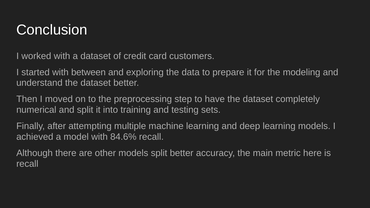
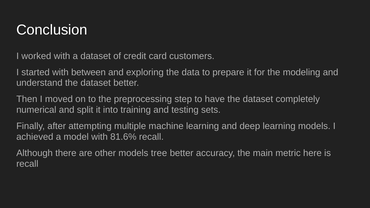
84.6%: 84.6% -> 81.6% (123, 137)
models split: split -> tree (159, 153)
